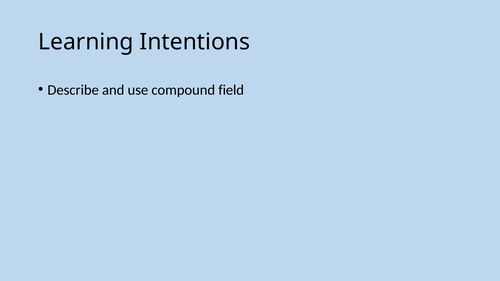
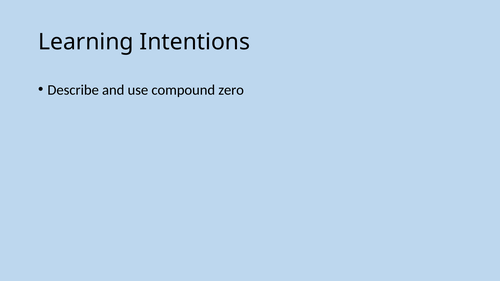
field: field -> zero (231, 90)
